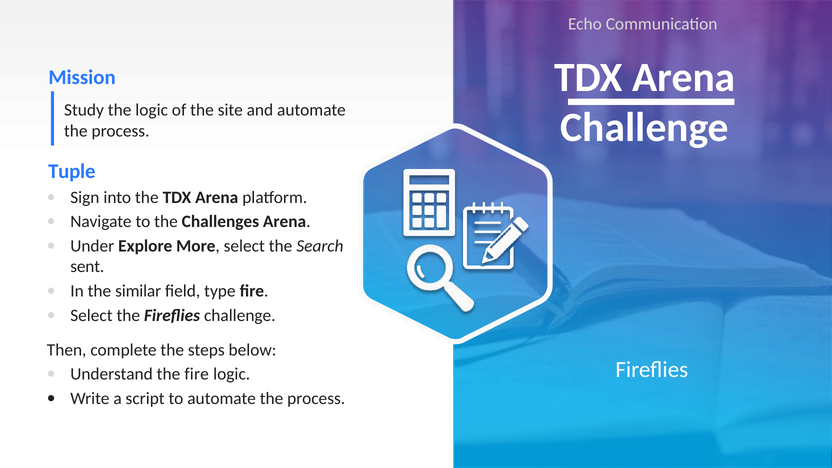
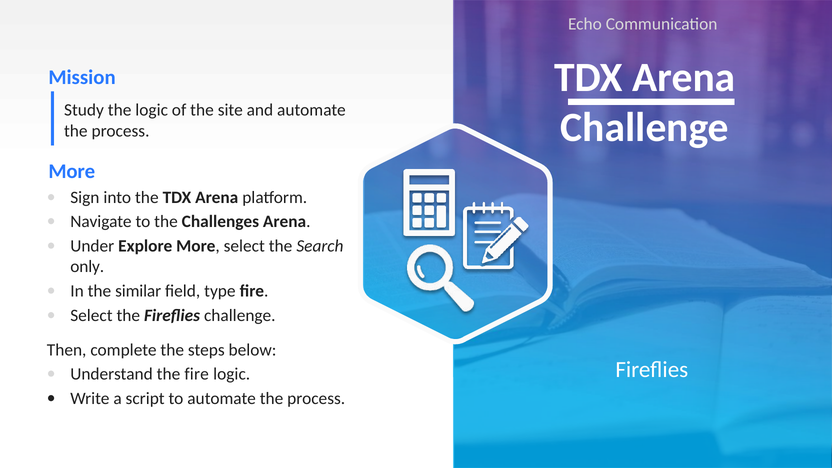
Tuple: Tuple -> More (72, 171)
sent: sent -> only (87, 267)
